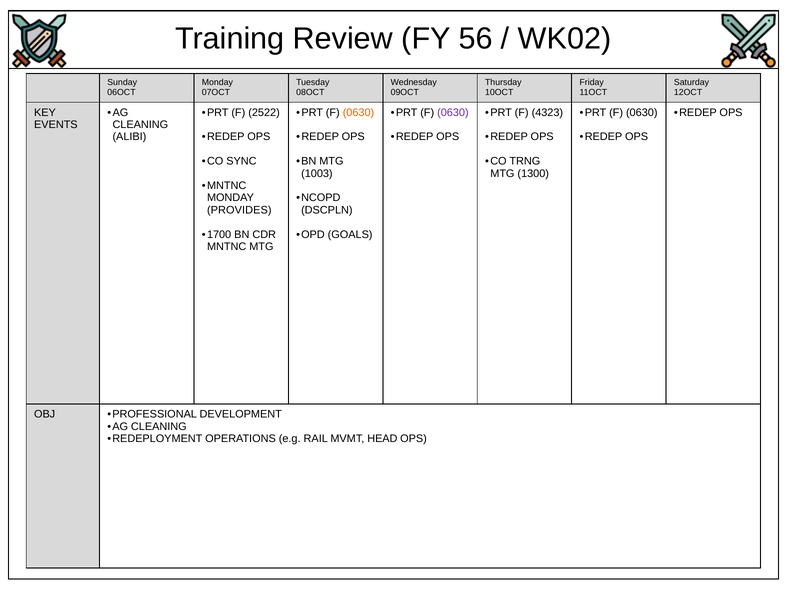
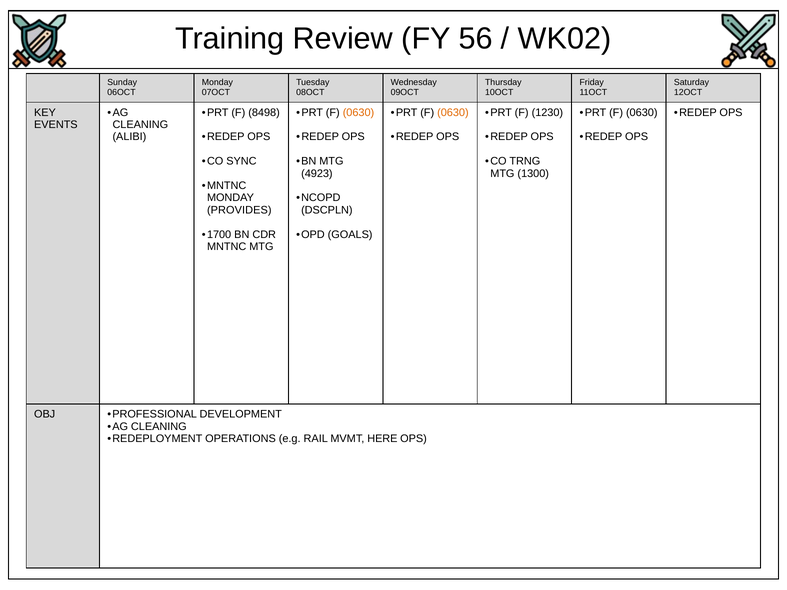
2522: 2522 -> 8498 (264, 112)
0630 colour: purple -> orange (453, 112)
4323: 4323 -> 1230 (547, 112)
1003: 1003 -> 4923 (317, 174)
HEAD: HEAD -> HERE (382, 439)
